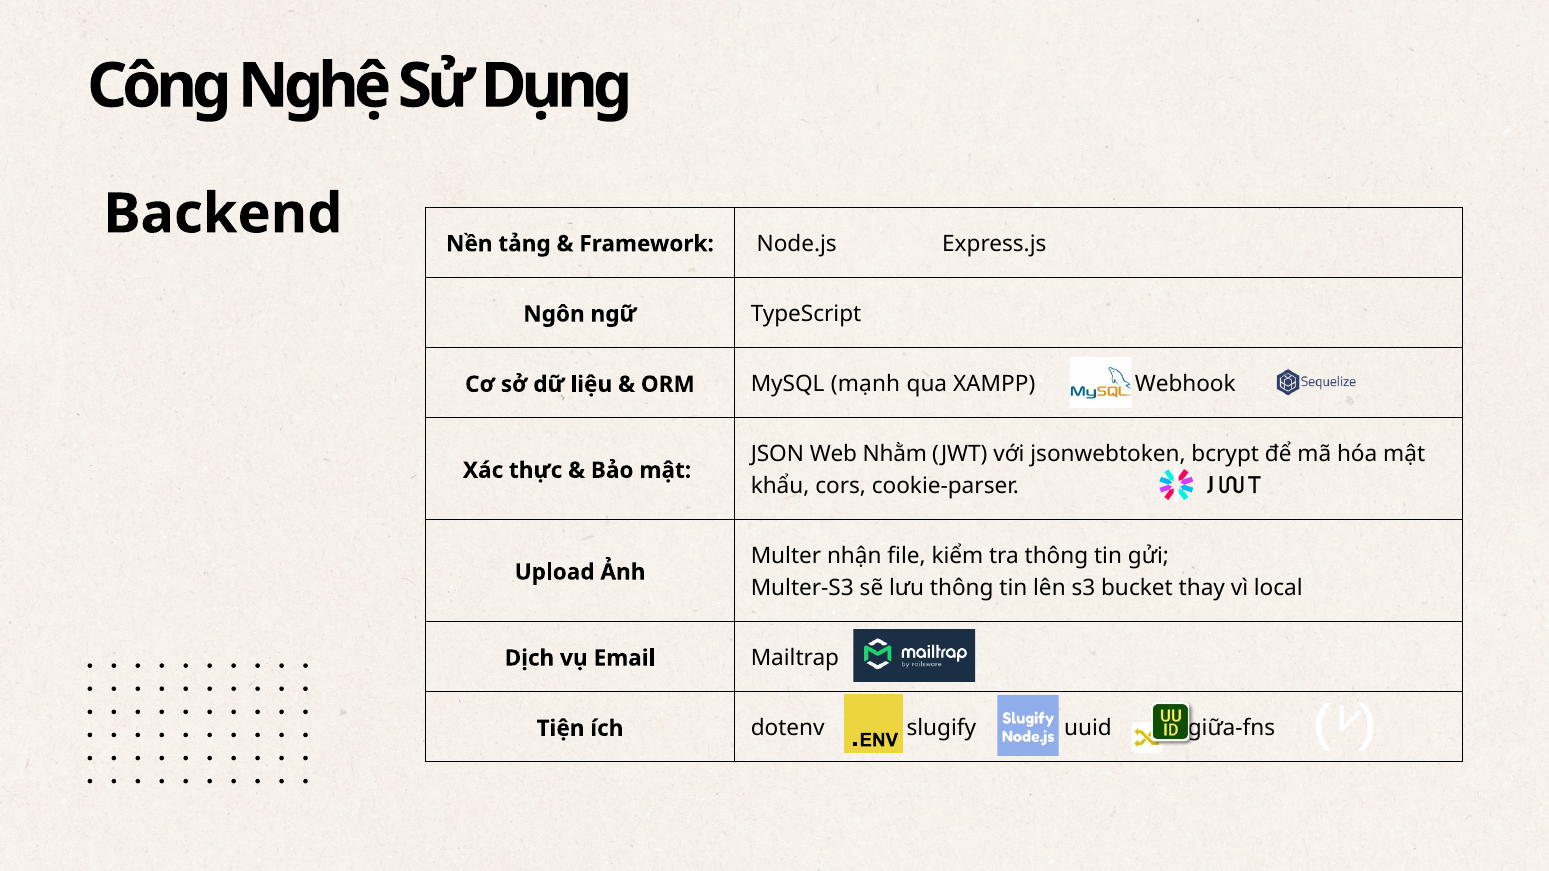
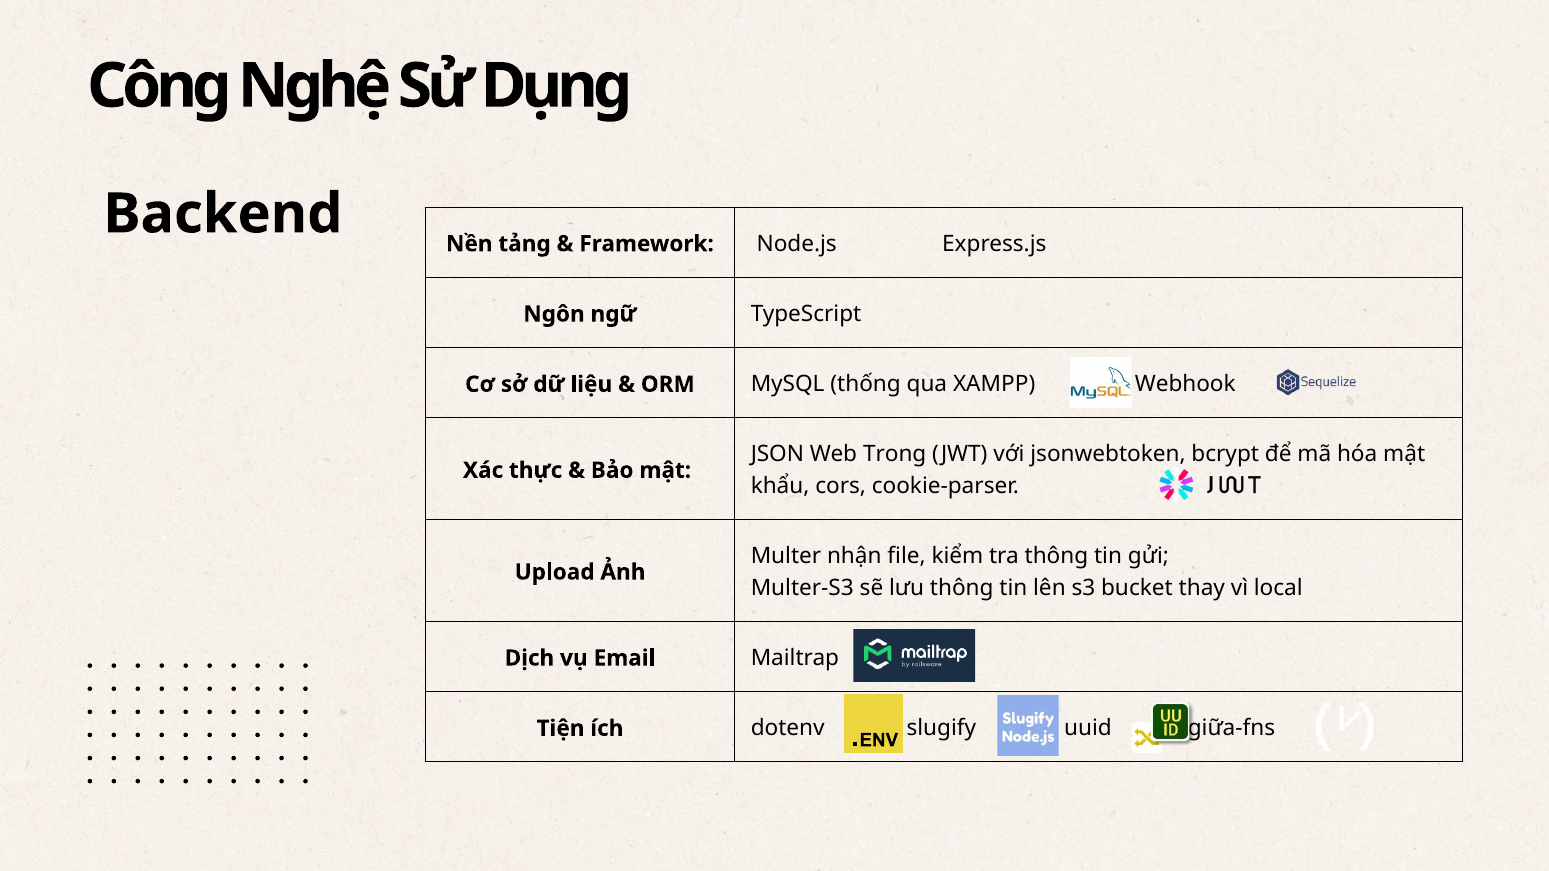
mạnh: mạnh -> thống (866, 384)
Nhằm: Nhằm -> Trong (895, 455)
